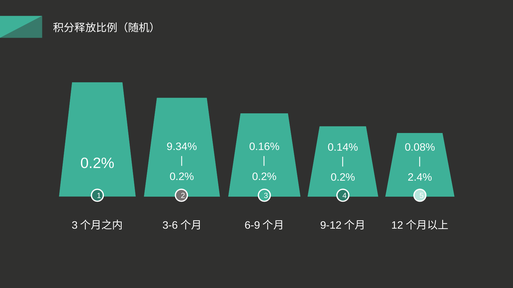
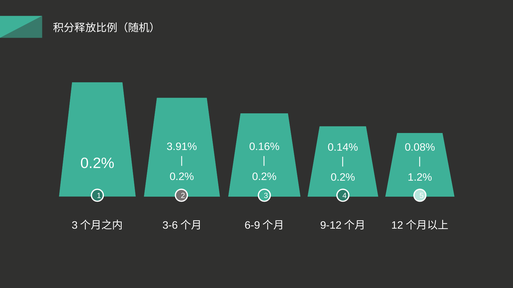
9.34%: 9.34% -> 3.91% (182, 147)
2.4%: 2.4% -> 1.2% (420, 178)
